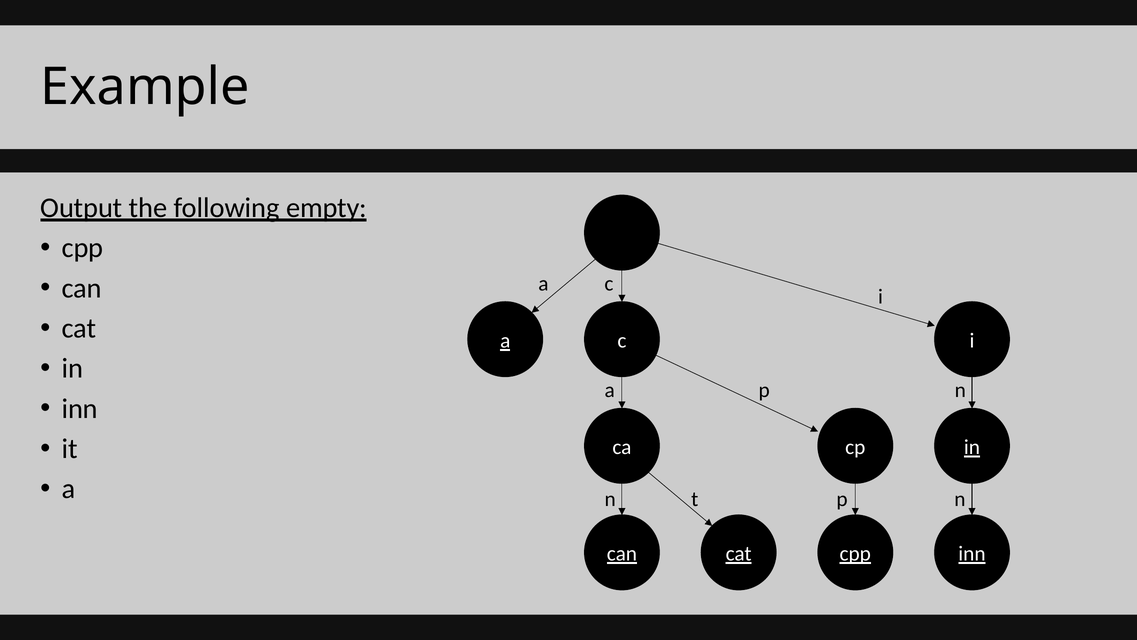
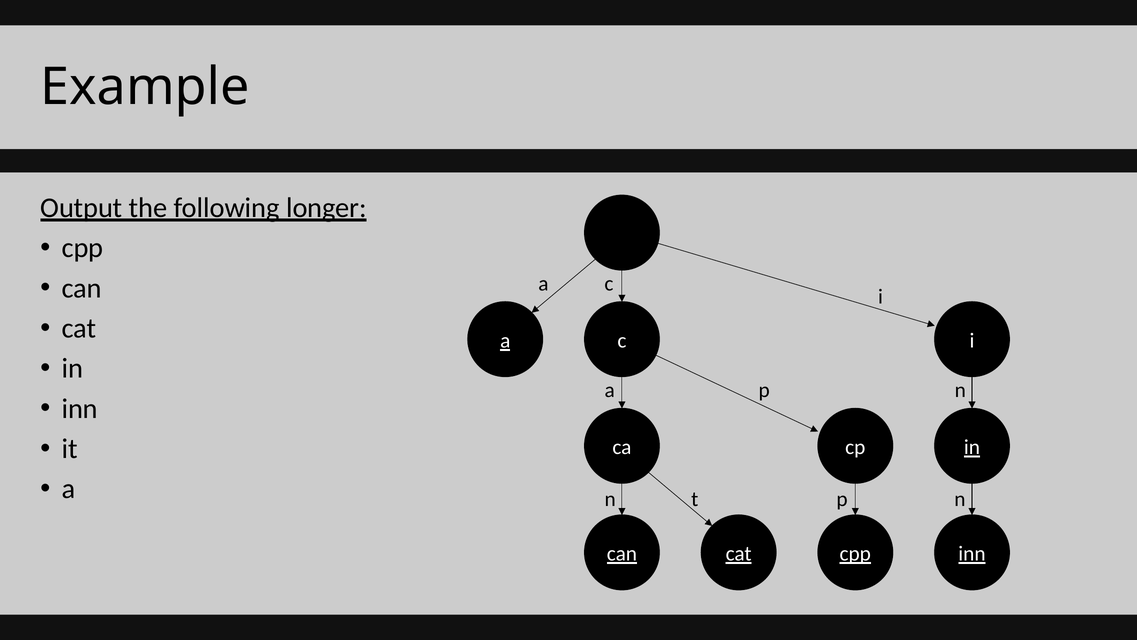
empty: empty -> longer (326, 208)
